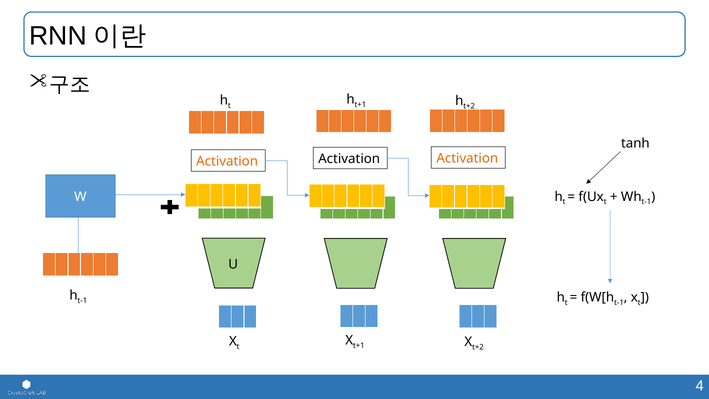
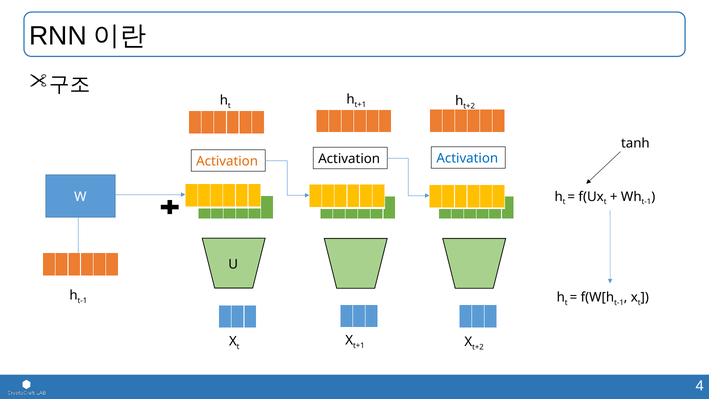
Activation colour: orange -> blue (467, 158)
